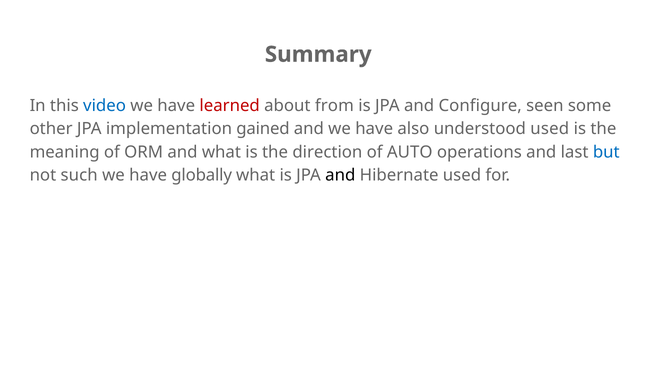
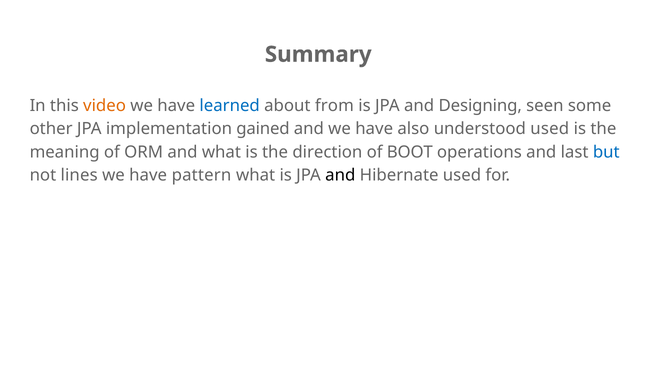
video colour: blue -> orange (105, 106)
learned colour: red -> blue (230, 106)
Configure: Configure -> Designing (480, 106)
AUTO: AUTO -> BOOT (410, 152)
such: such -> lines (79, 175)
globally: globally -> pattern (201, 175)
